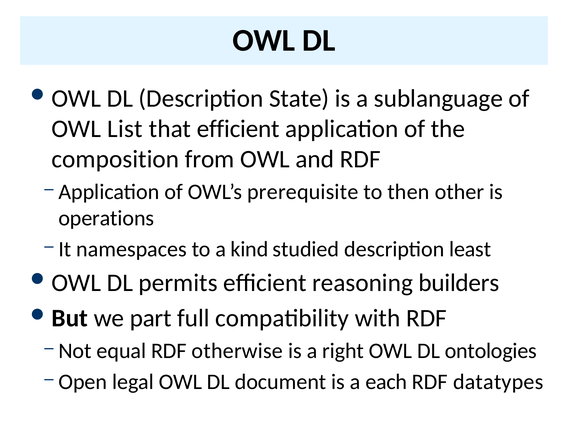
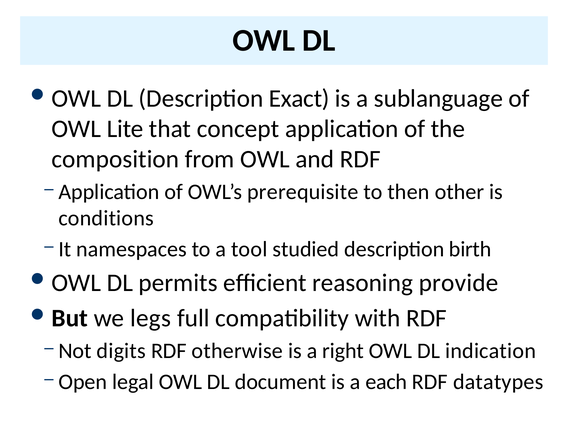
State: State -> Exact (299, 99)
List: List -> Lite (125, 129)
that efficient: efficient -> concept (238, 129)
operations: operations -> conditions (106, 218)
kind: kind -> tool (249, 249)
least: least -> birth (470, 249)
builders: builders -> provide (459, 283)
part: part -> legs (150, 318)
equal: equal -> digits (121, 351)
ontologies: ontologies -> indication (491, 351)
